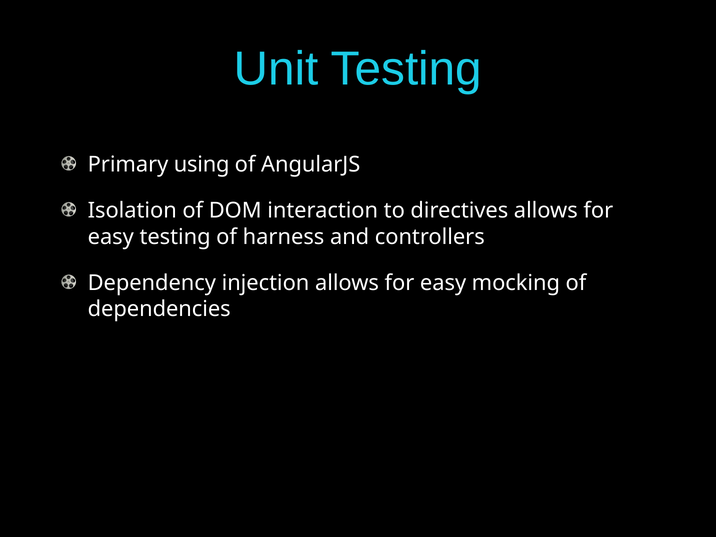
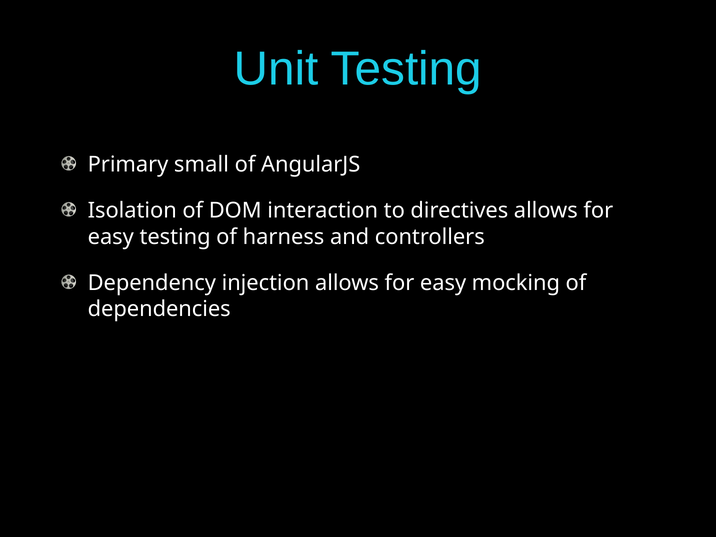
using: using -> small (201, 165)
